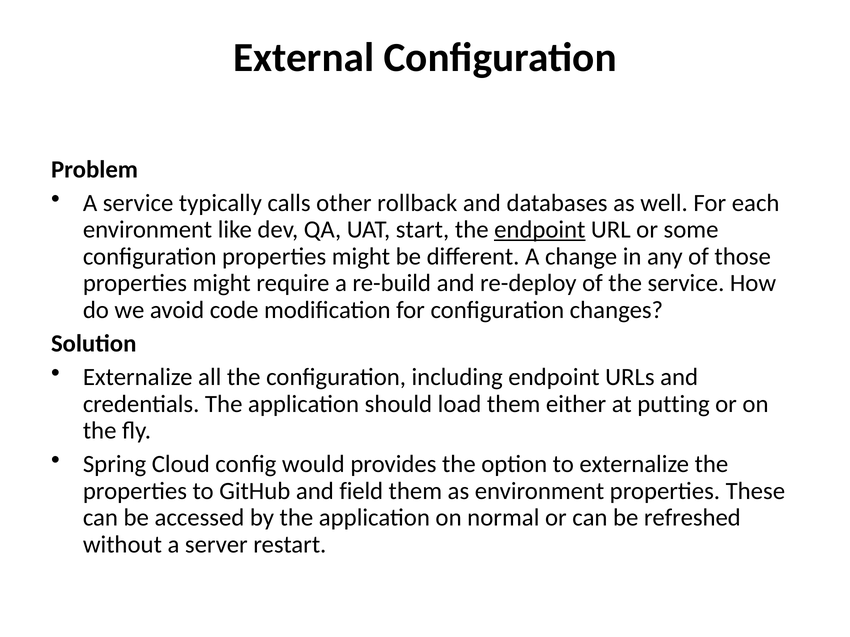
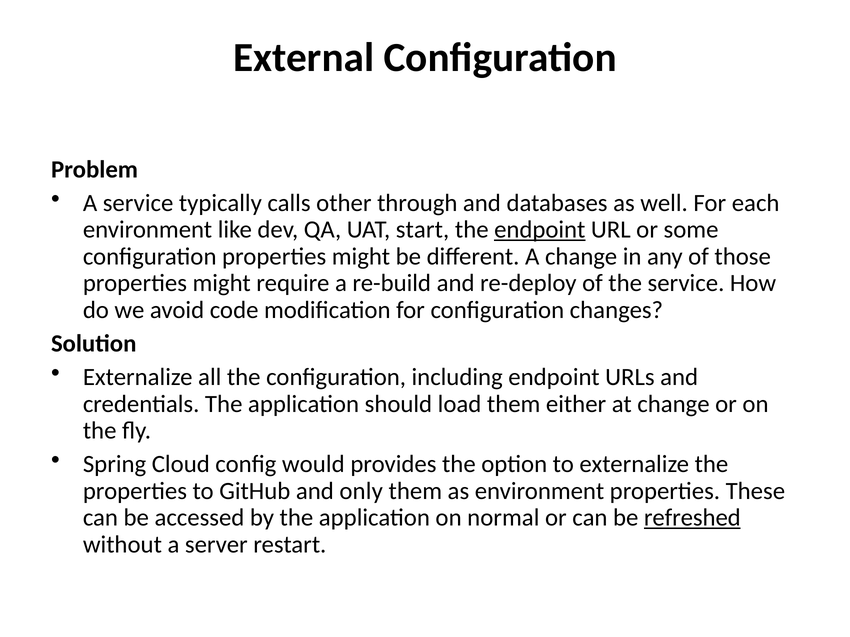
rollback: rollback -> through (417, 203)
at putting: putting -> change (673, 404)
field: field -> only (361, 491)
refreshed underline: none -> present (692, 518)
